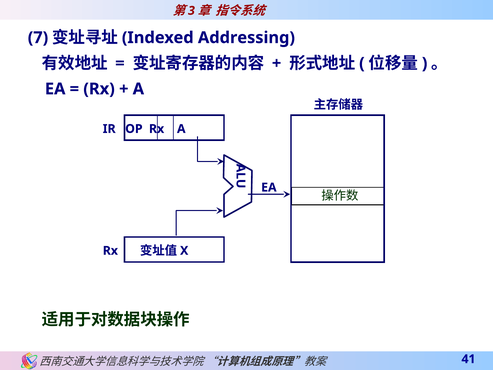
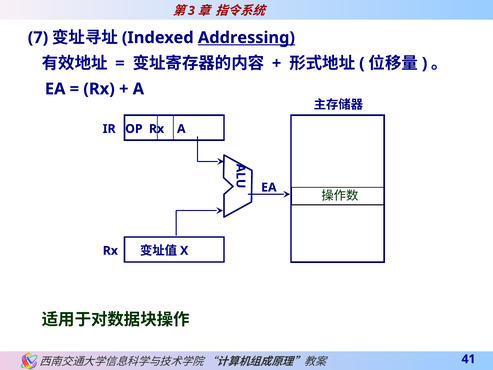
Addressing underline: none -> present (246, 38)
